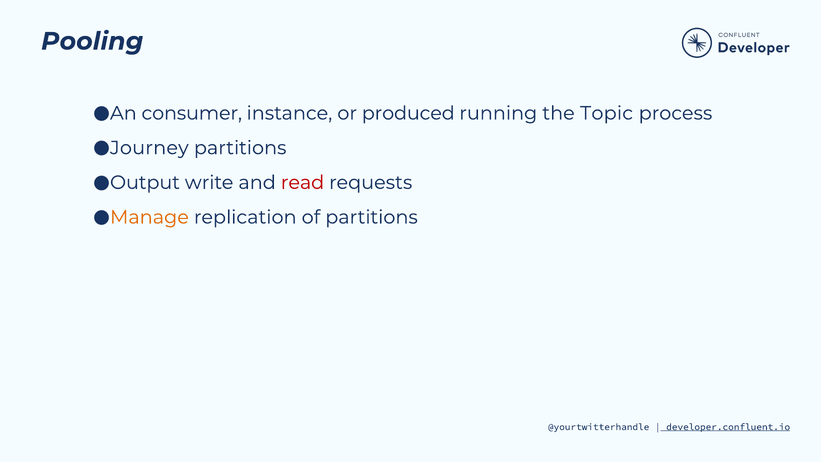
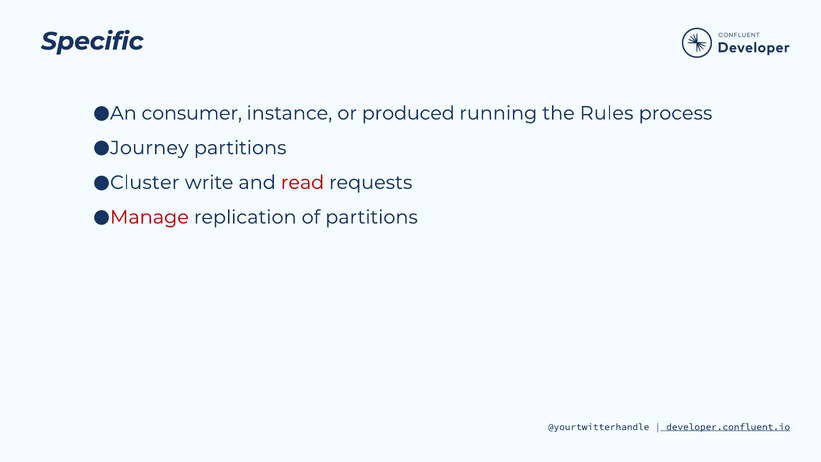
Pooling: Pooling -> Specific (92, 41)
Topic: Topic -> Rules (607, 113)
Output: Output -> Cluster (145, 182)
Manage colour: orange -> red (149, 217)
